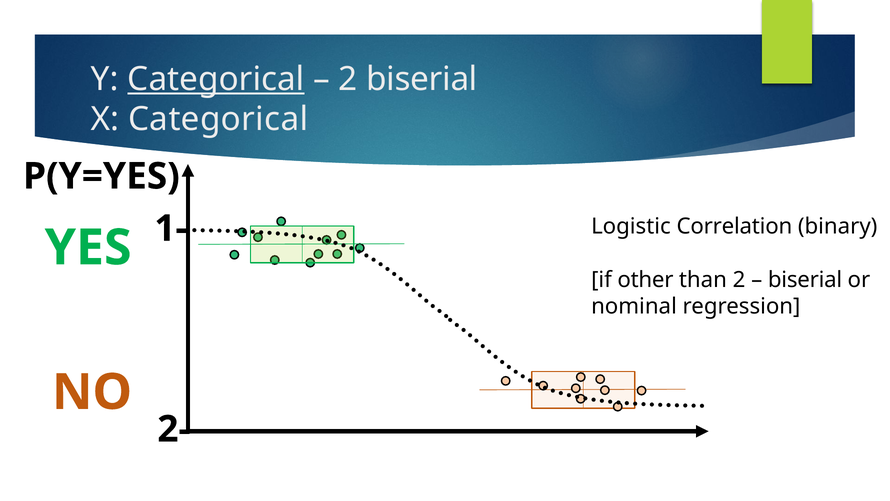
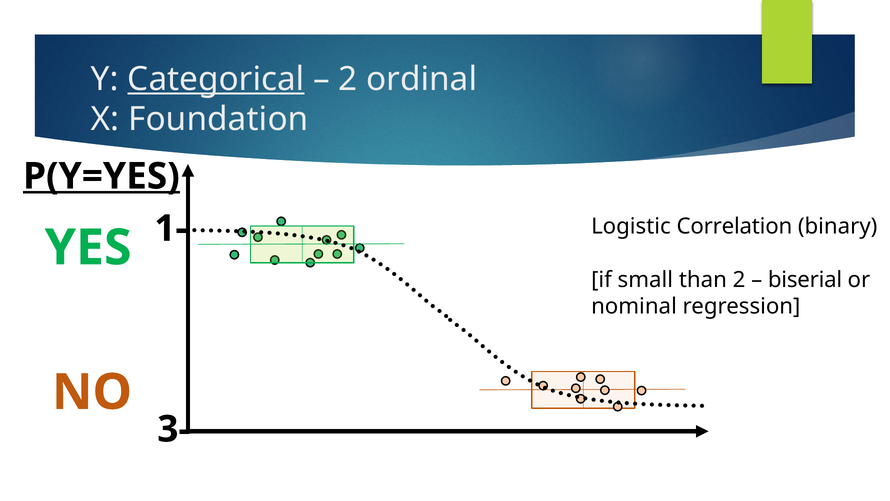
2 biserial: biserial -> ordinal (422, 79)
X Categorical: Categorical -> Foundation (218, 119)
P(Y=YES underline: none -> present (101, 176)
other: other -> small (645, 280)
2-: 2- -> 3- (174, 429)
